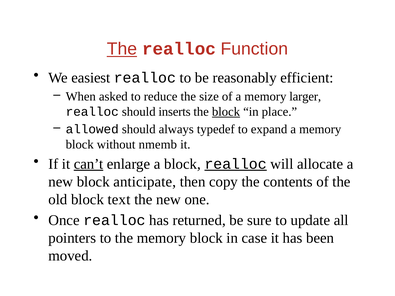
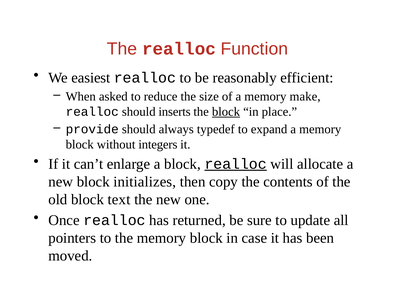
The underline: present -> none (122, 49)
larger: larger -> make (305, 97)
allowed: allowed -> provide (92, 129)
nmemb: nmemb -> integers (158, 144)
can’t underline: present -> none (89, 164)
anticipate: anticipate -> initializes (145, 182)
